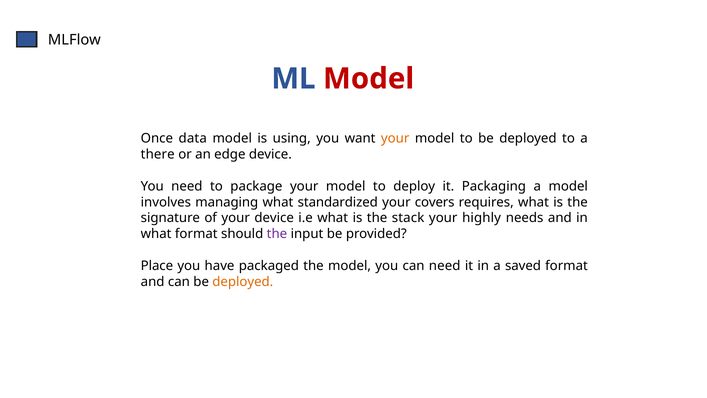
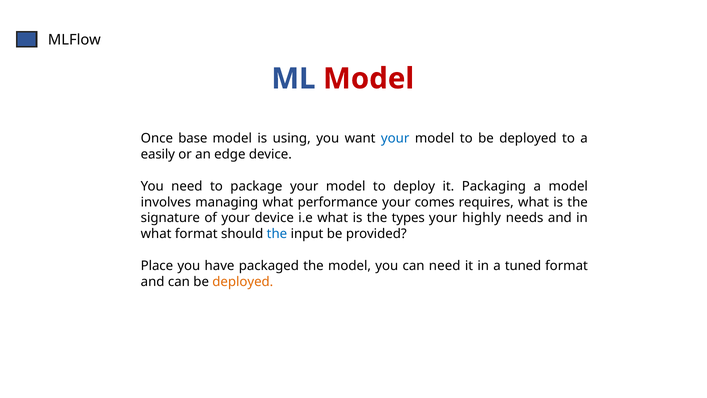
data: data -> base (193, 138)
your colour: orange -> blue (395, 138)
there: there -> easily (158, 154)
standardized: standardized -> performance (338, 202)
covers: covers -> comes (435, 202)
stack: stack -> types (408, 218)
the colour: purple -> blue (277, 234)
saved: saved -> tuned (523, 266)
